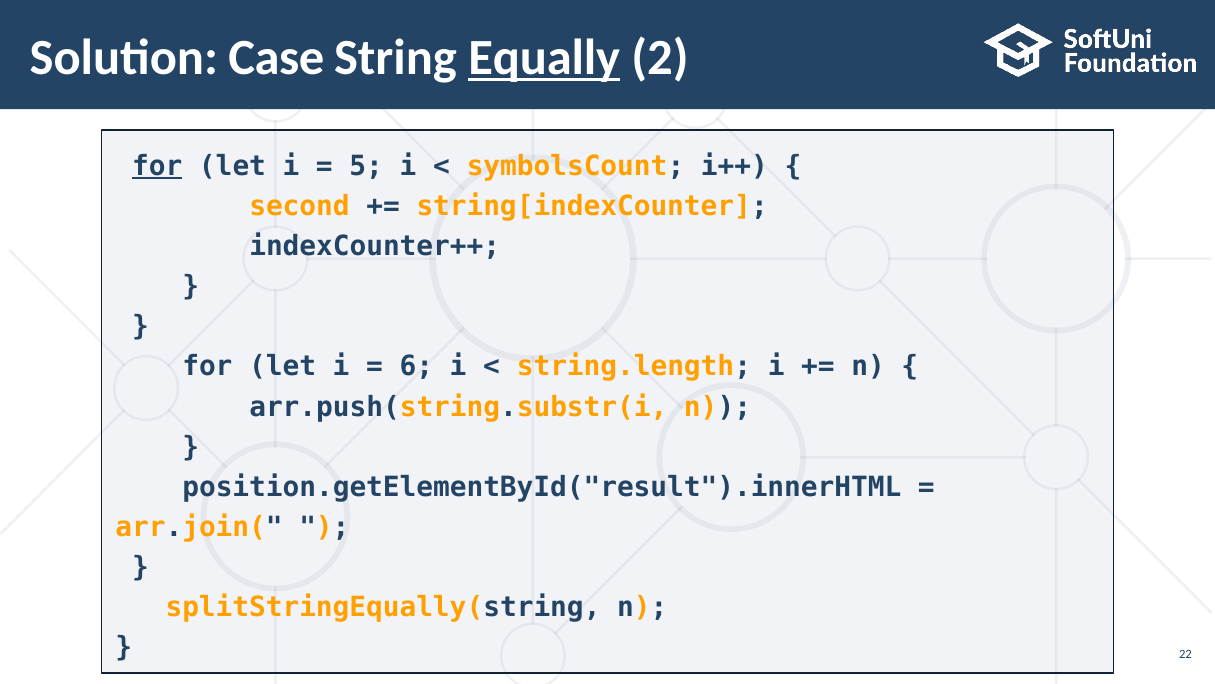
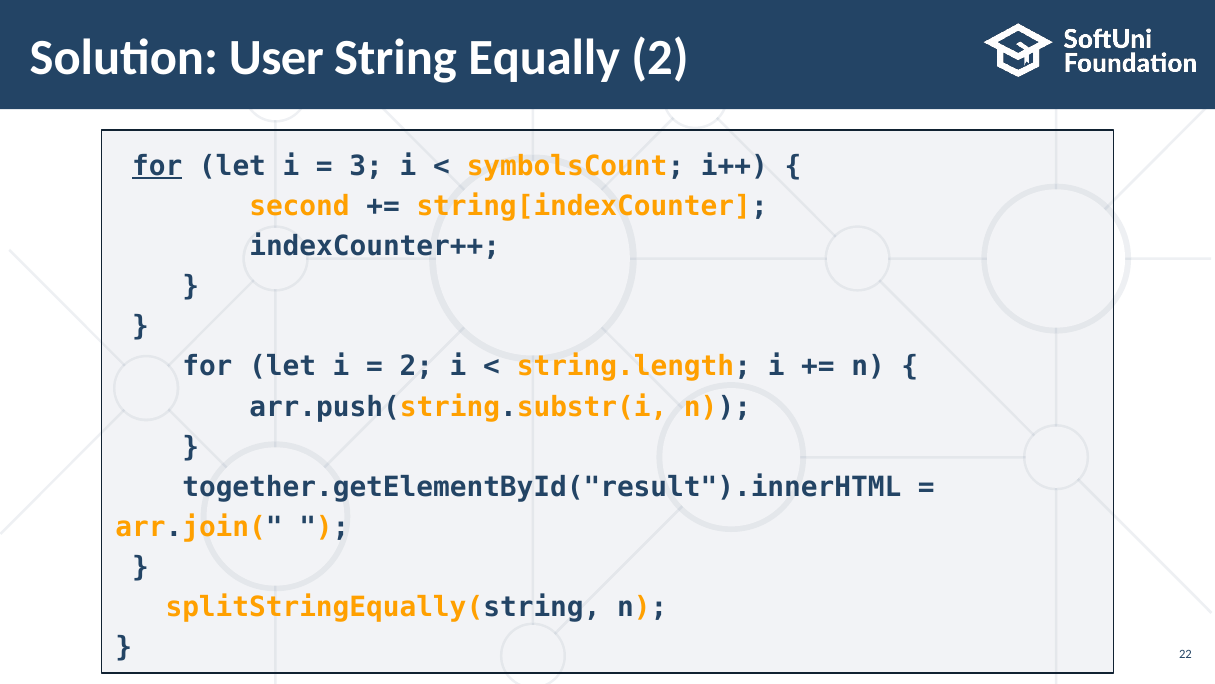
Case: Case -> User (276, 58)
Equally underline: present -> none (544, 58)
5: 5 -> 3 (366, 166)
6: 6 -> 2 (416, 366)
position.getElementById("result").innerHTML: position.getElementById("result").innerHTML -> together.getElementById("result").innerHTML (542, 487)
